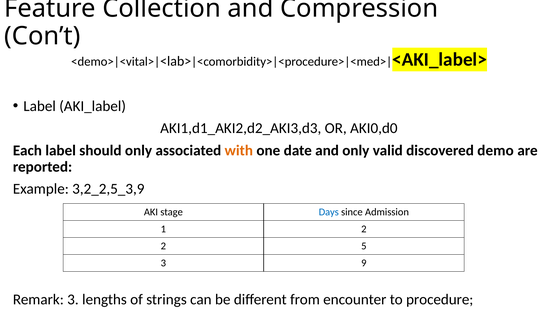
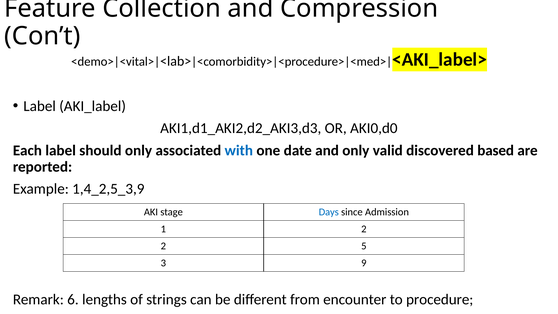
with colour: orange -> blue (239, 150)
demo: demo -> based (496, 150)
3,2_2,5_3,9: 3,2_2,5_3,9 -> 1,4_2,5_3,9 (108, 189)
Remark 3: 3 -> 6 (73, 299)
